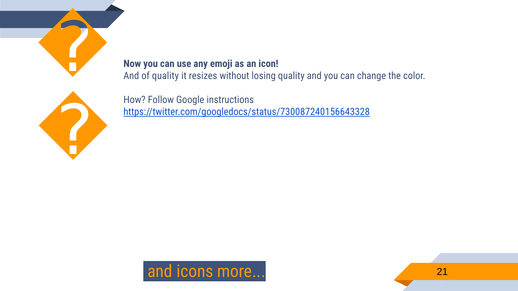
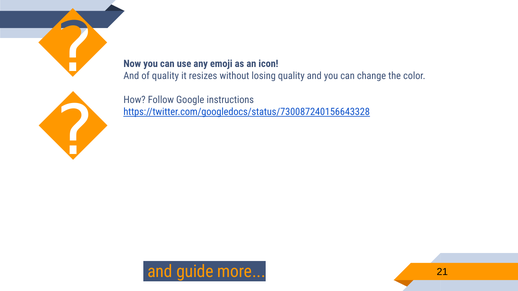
icons: icons -> guide (195, 272)
